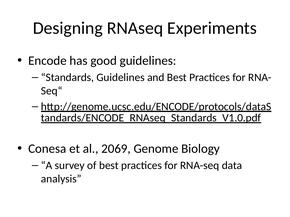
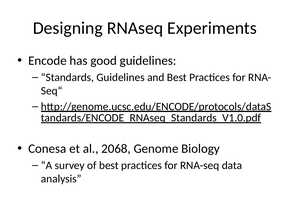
2069: 2069 -> 2068 (116, 149)
